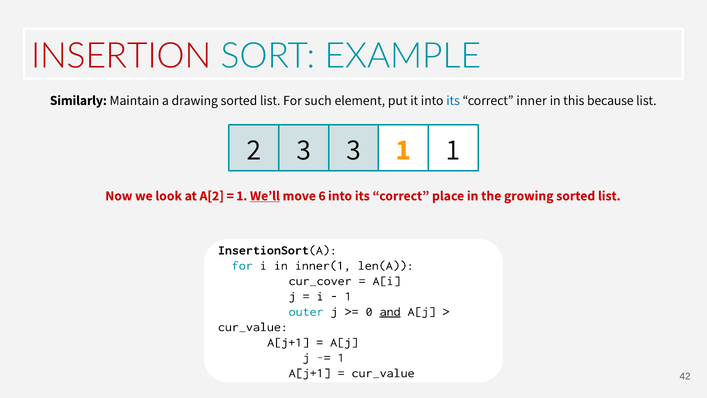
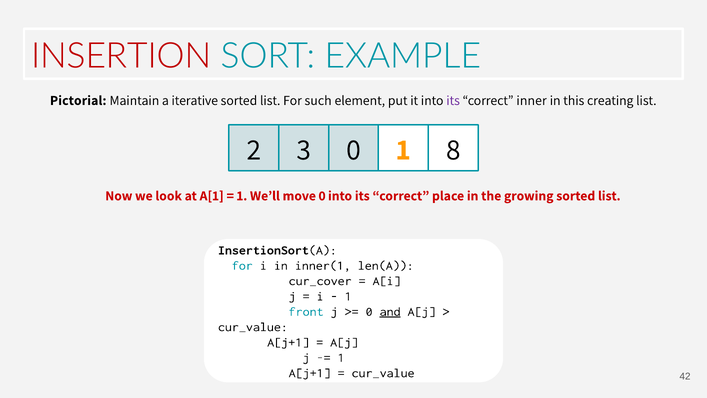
Similarly: Similarly -> Pictorial (78, 100)
drawing: drawing -> iterative (195, 100)
its colour: blue -> purple (453, 100)
because: because -> creating (610, 100)
3 3: 3 -> 0 (353, 150)
1 1: 1 -> 8 (453, 150)
A[2: A[2 -> A[1 (212, 196)
We’ll underline: present -> none (265, 196)
move 6: 6 -> 0 (322, 196)
outer: outer -> front (306, 311)
